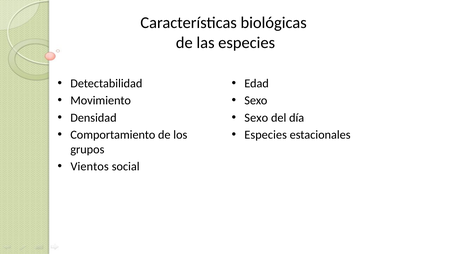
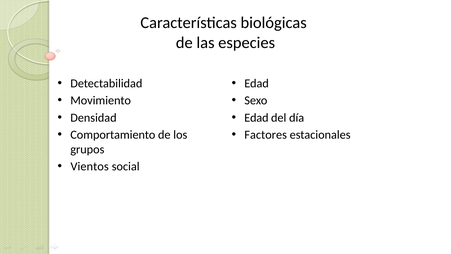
Sexo: Sexo -> Edad (256, 118)
Especies: Especies -> Factores (266, 135)
